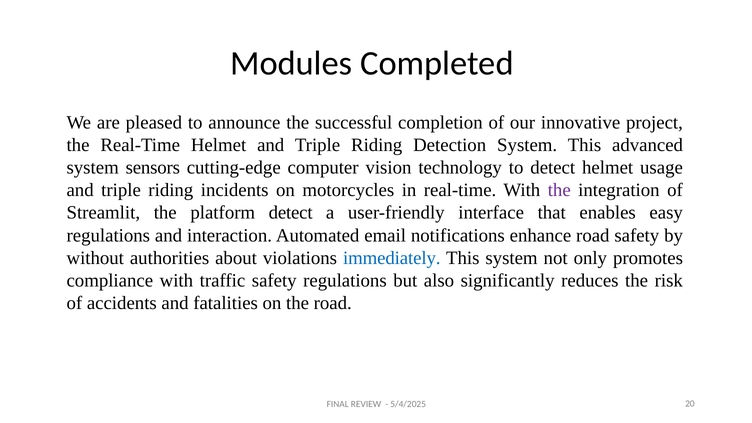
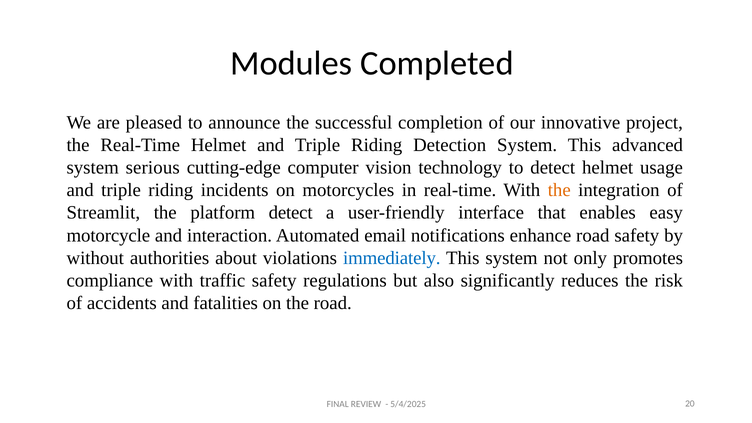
sensors: sensors -> serious (153, 168)
the colour: purple -> orange (559, 190)
regulations: regulations -> motorcycle (108, 235)
